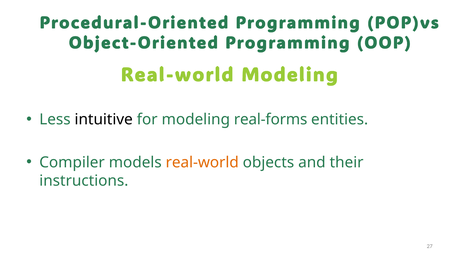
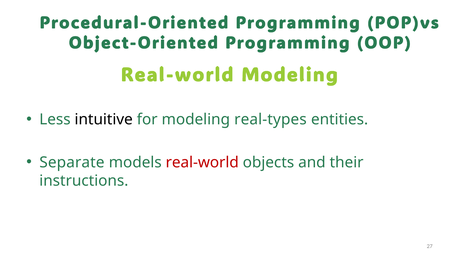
real-forms: real-forms -> real-types (270, 120)
Compiler: Compiler -> Separate (72, 163)
real-world colour: orange -> red (202, 163)
